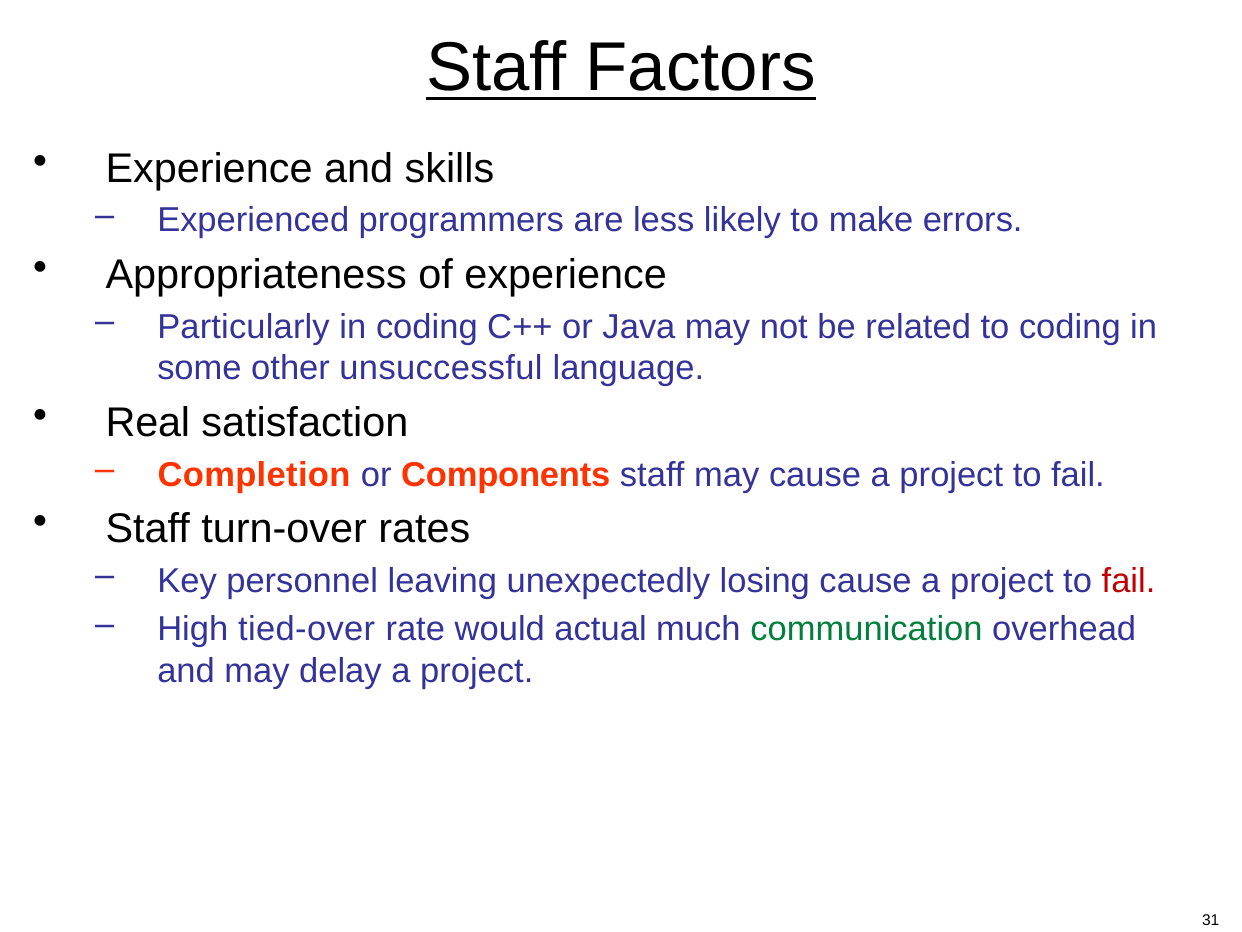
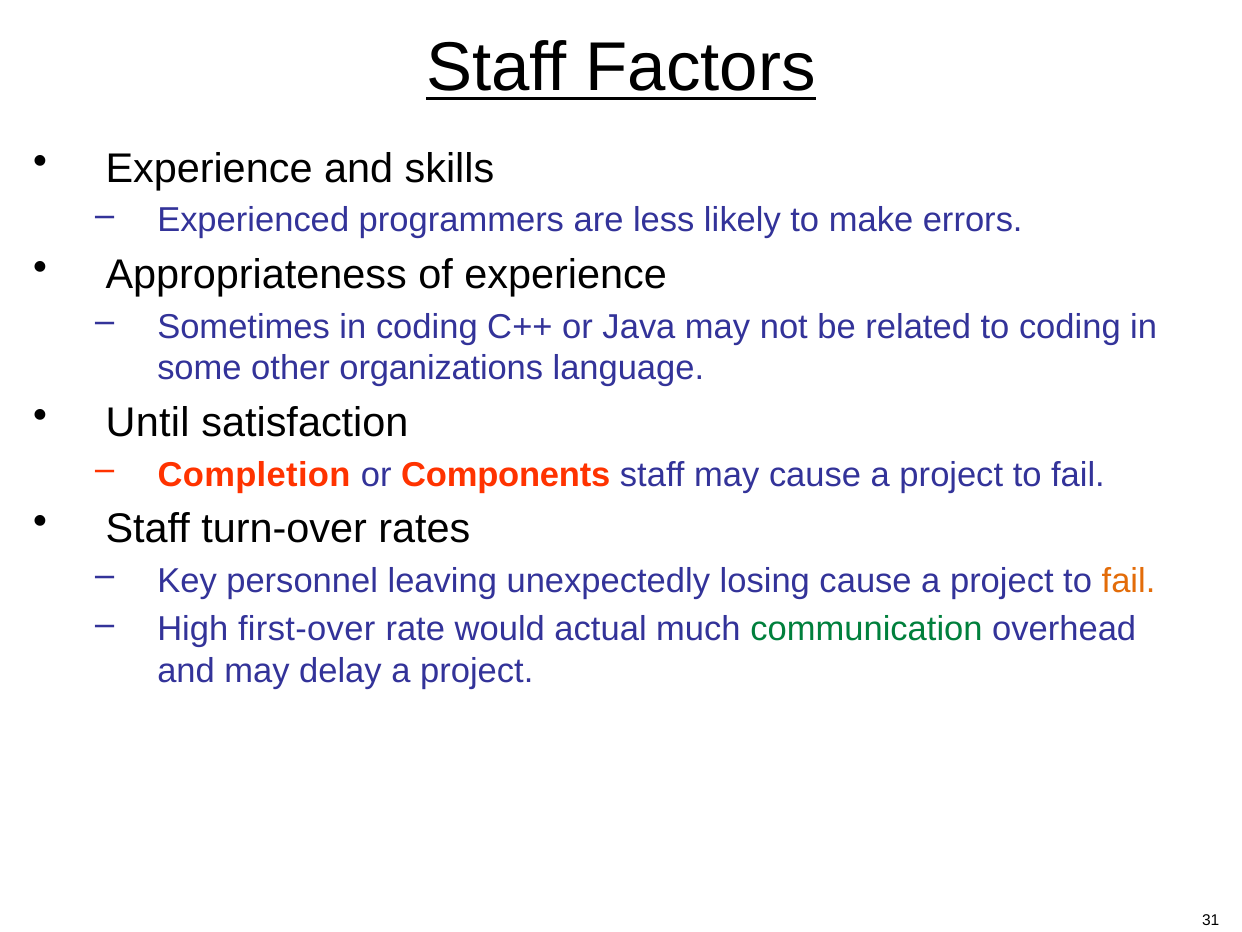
Particularly: Particularly -> Sometimes (244, 327)
unsuccessful: unsuccessful -> organizations (441, 368)
Real: Real -> Until (148, 422)
fail colour: red -> orange (1129, 581)
tied-over: tied-over -> first-over (307, 629)
